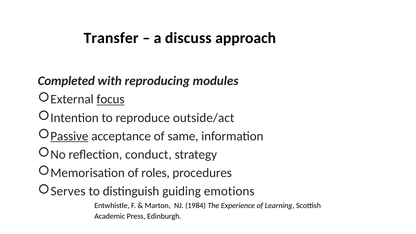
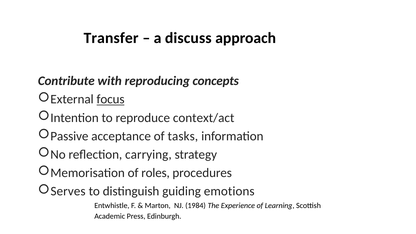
Completed: Completed -> Contribute (66, 81)
modules: modules -> concepts (216, 81)
outside/act: outside/act -> context/act (204, 118)
Passive underline: present -> none (69, 136)
same: same -> tasks (183, 136)
conduct: conduct -> carrying (148, 154)
